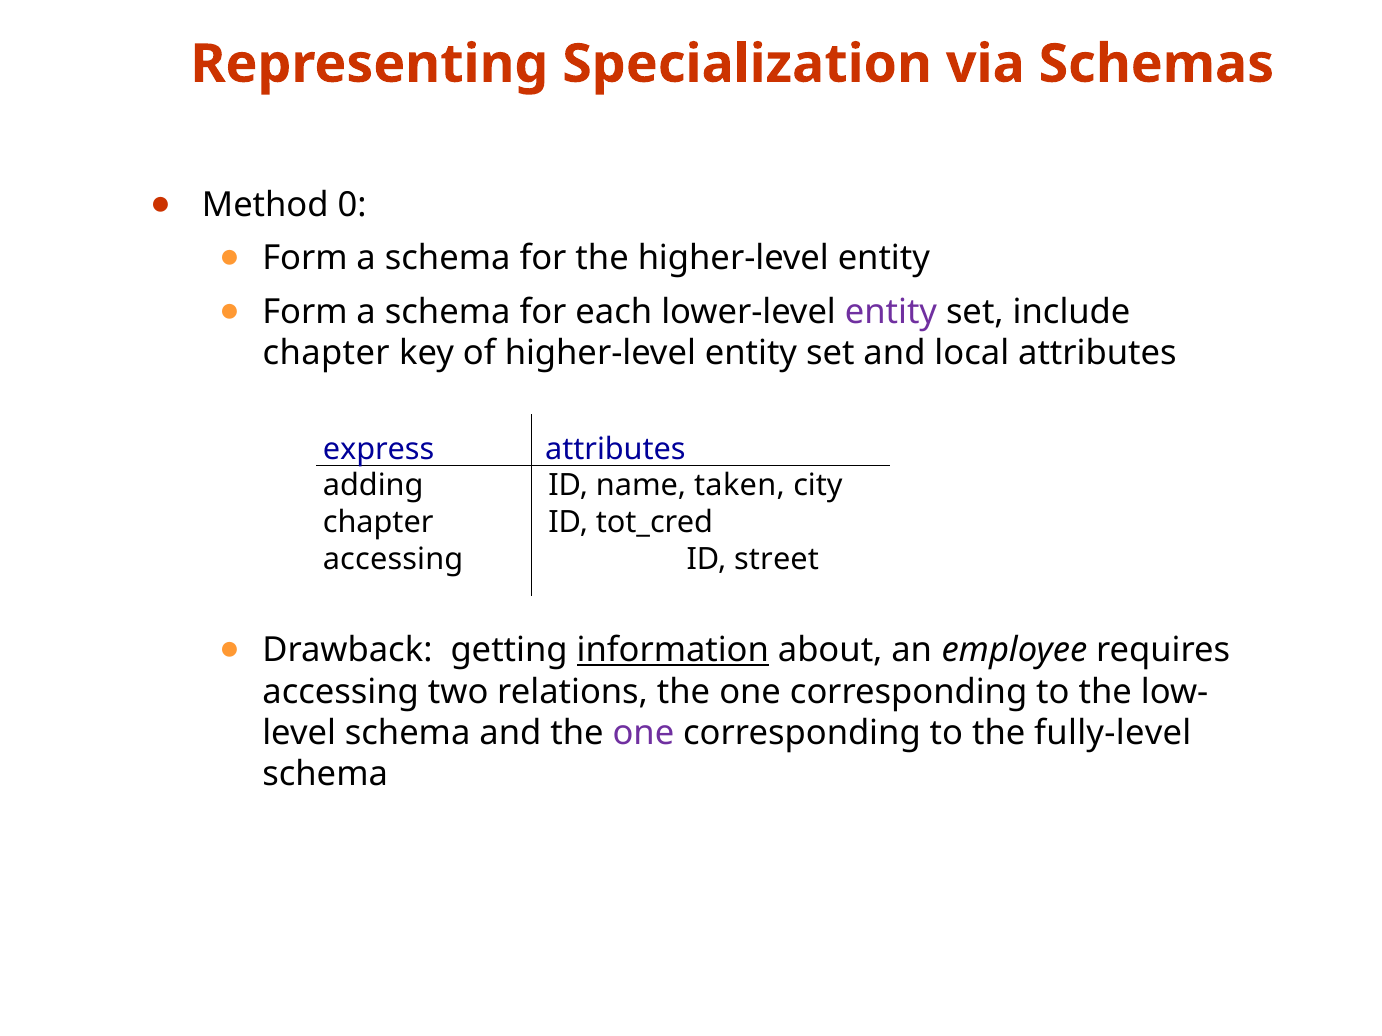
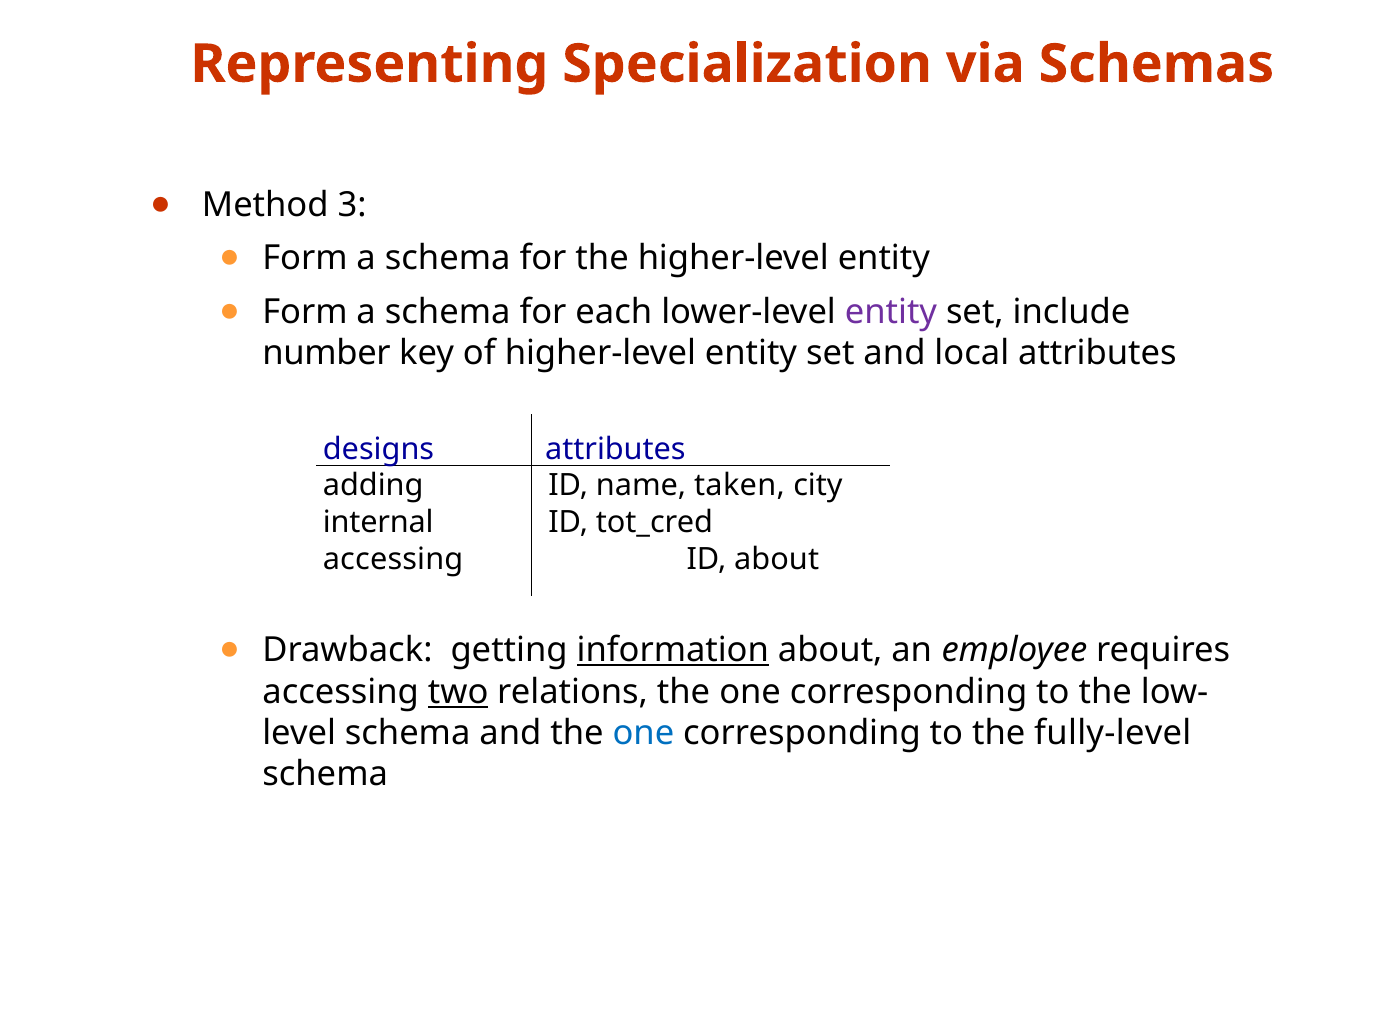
0: 0 -> 3 (352, 205)
chapter: chapter -> number (327, 354)
express: express -> designs (379, 449)
chapter: chapter -> internal (378, 523)
ID street: street -> about (777, 560)
two underline: none -> present (458, 692)
one colour: purple -> blue (643, 734)
